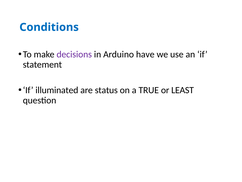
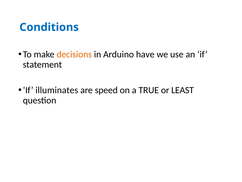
decisions colour: purple -> orange (74, 54)
illuminated: illuminated -> illuminates (57, 90)
status: status -> speed (106, 90)
